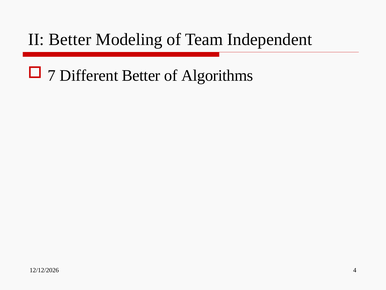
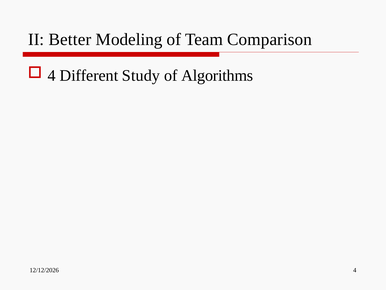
Independent: Independent -> Comparison (270, 39)
7: 7 -> 4 (52, 75)
Different Better: Better -> Study (141, 75)
